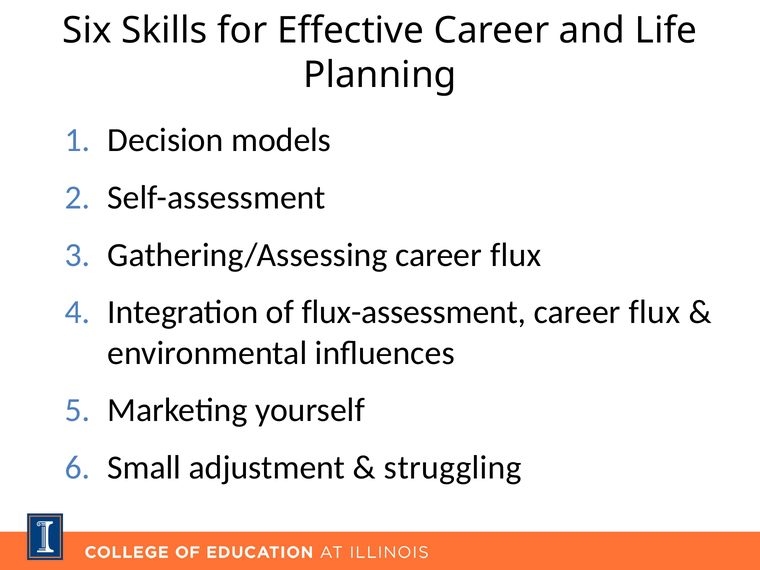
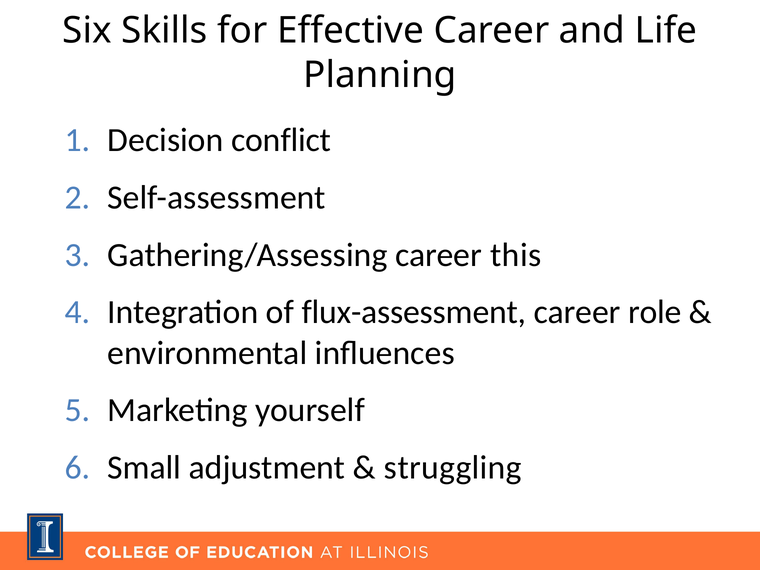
models: models -> conflict (281, 140)
Gathering/Assessing career flux: flux -> this (516, 255)
flux: flux -> role (655, 312)
